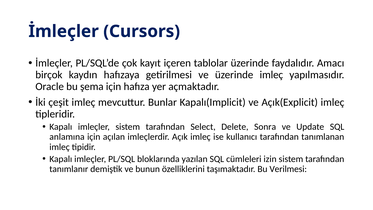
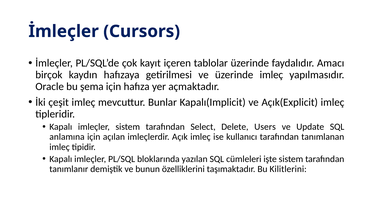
Sonra: Sonra -> Users (265, 127)
izin: izin -> işte (270, 159)
Verilmesi: Verilmesi -> Kilitlerini (288, 169)
